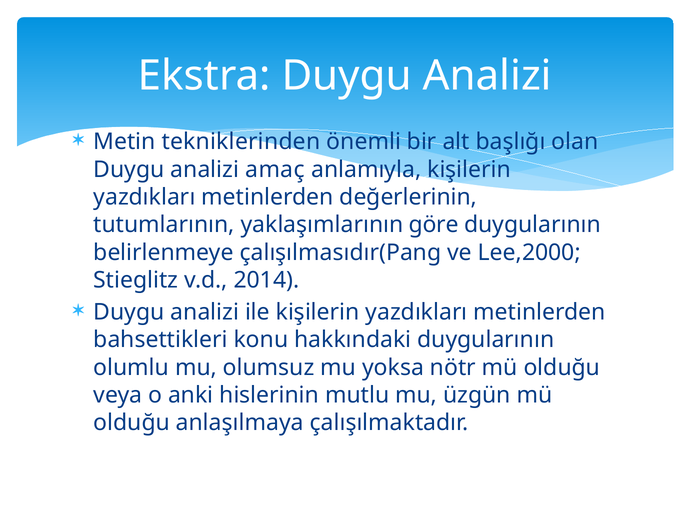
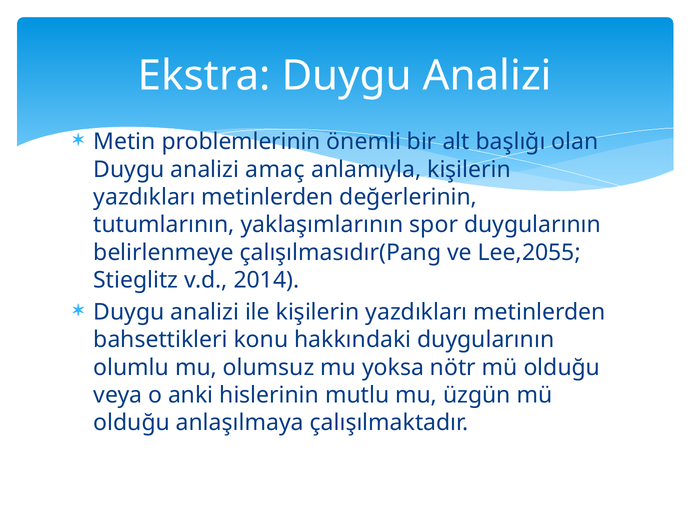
tekniklerinden: tekniklerinden -> problemlerinin (241, 142)
göre: göre -> spor (434, 225)
Lee,2000: Lee,2000 -> Lee,2055 (529, 252)
